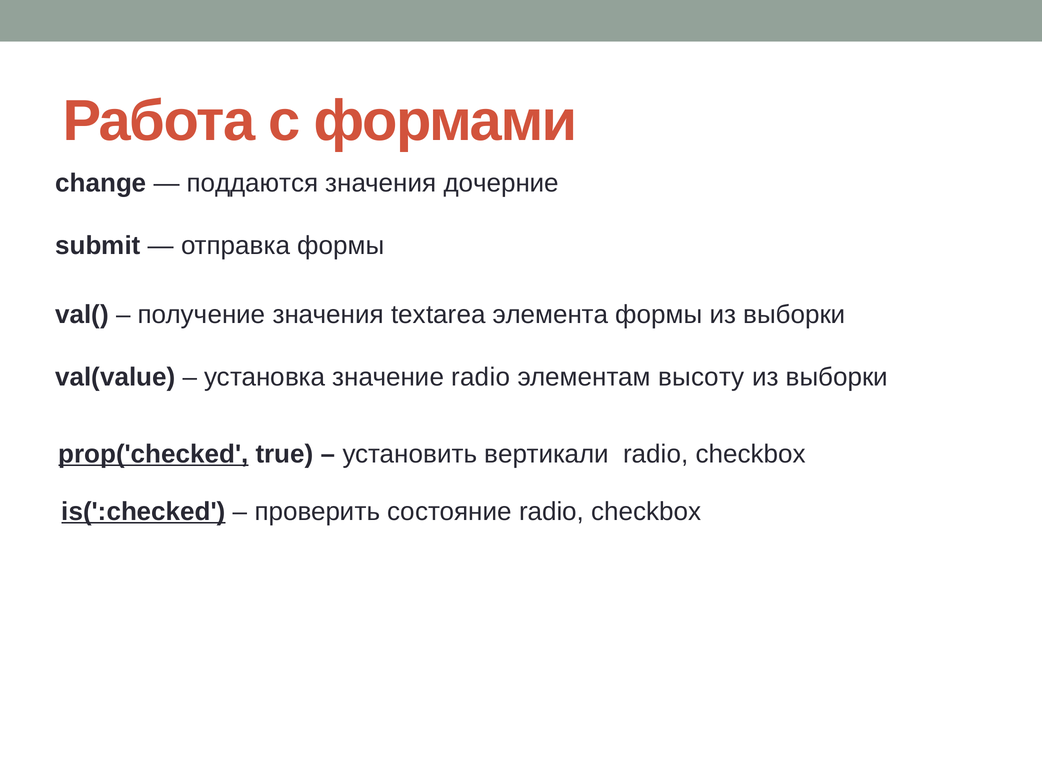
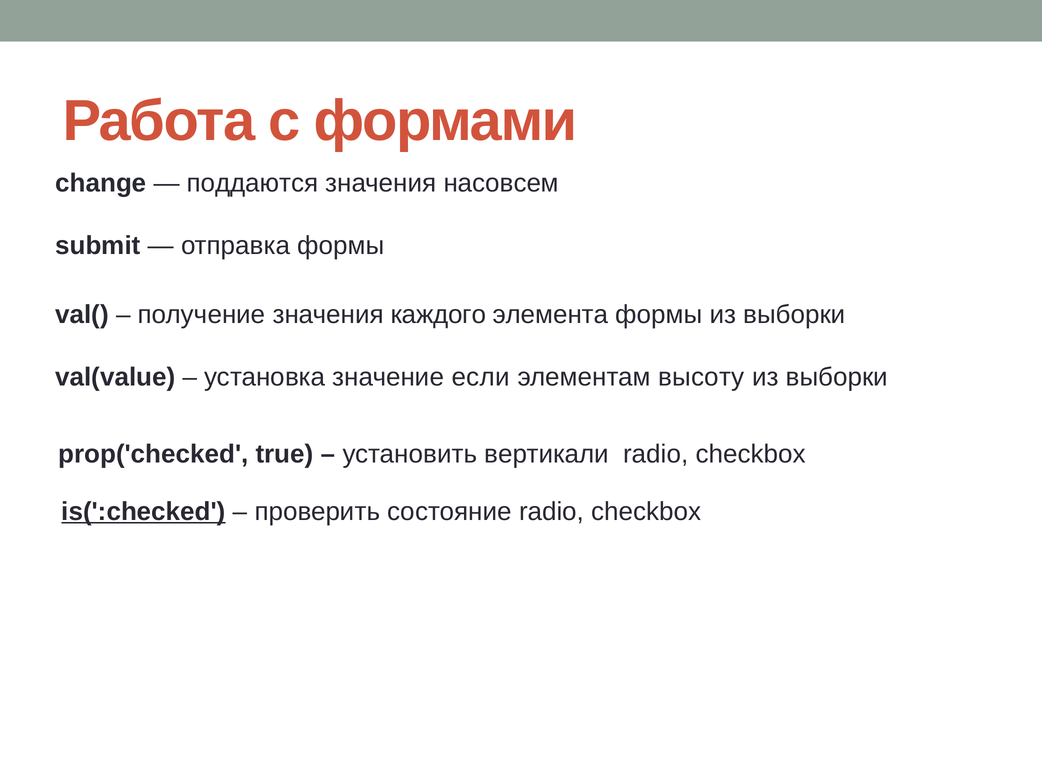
дочерние: дочерние -> насовсем (501, 184)
textarea: textarea -> каждого (439, 315)
значение radio: radio -> если (481, 377)
prop('checked underline: present -> none (153, 454)
